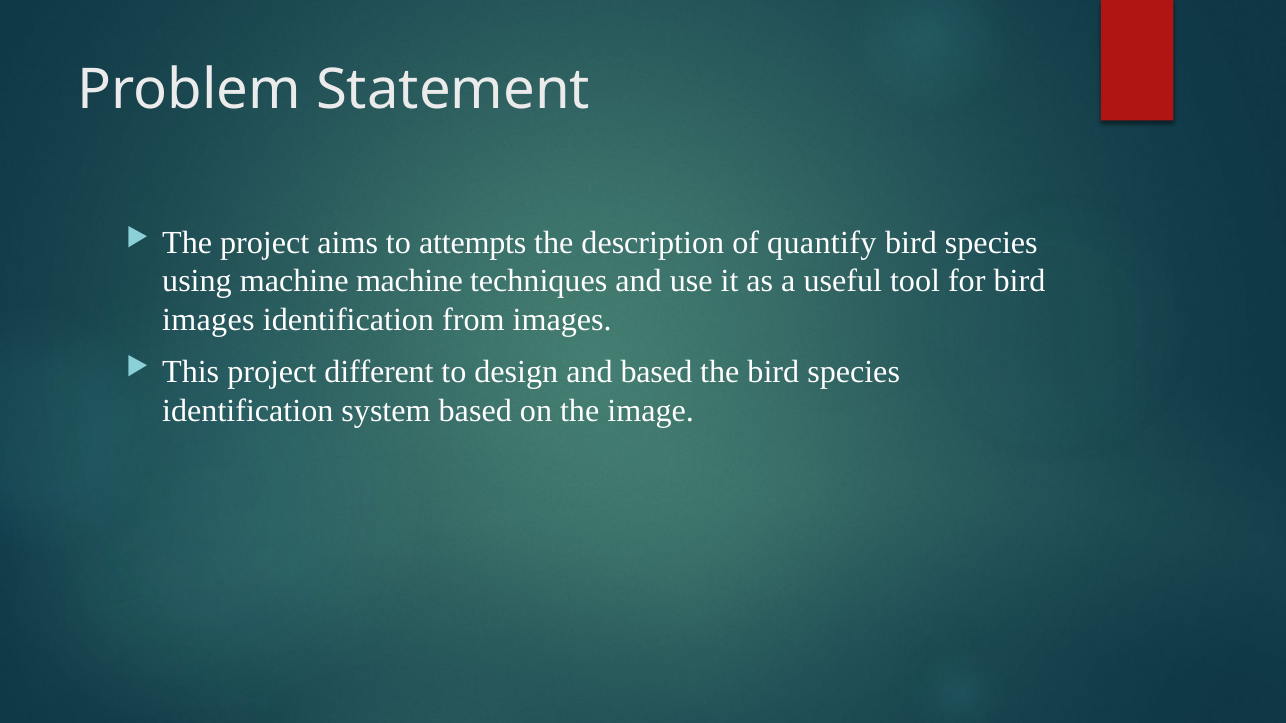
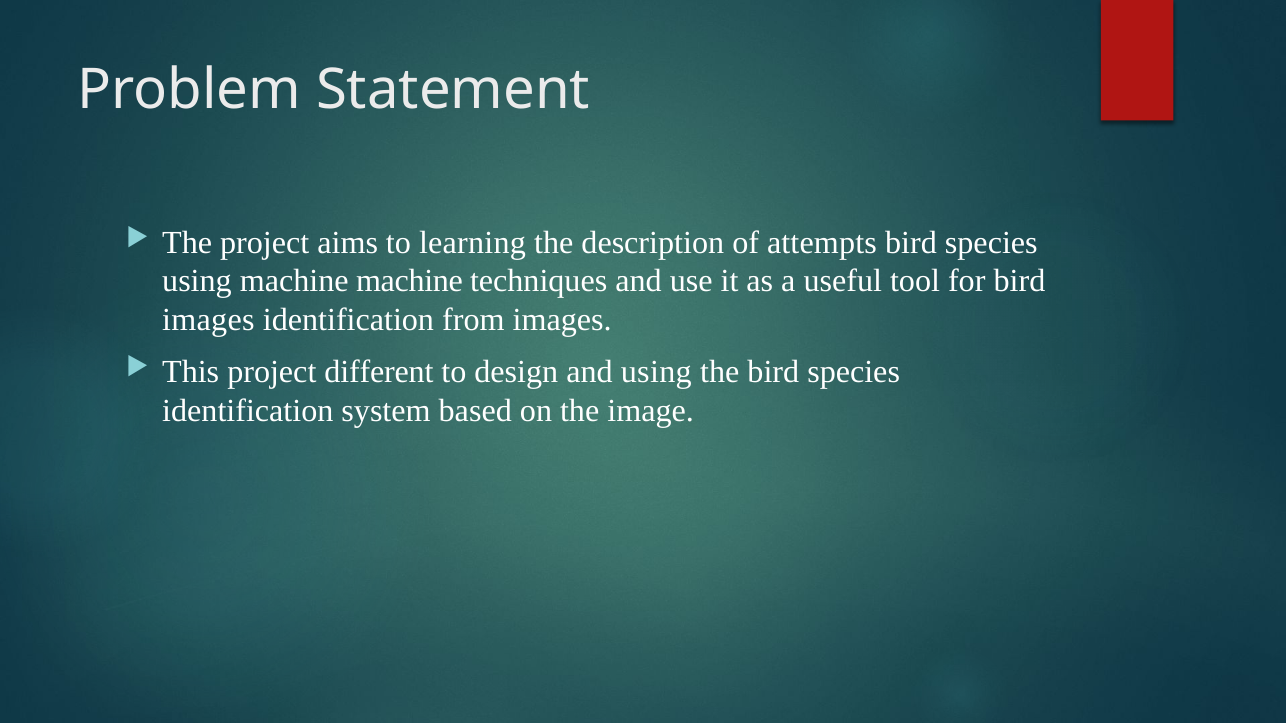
attempts: attempts -> learning (473, 243)
quantify: quantify -> attempts (822, 243)
and based: based -> using (656, 372)
